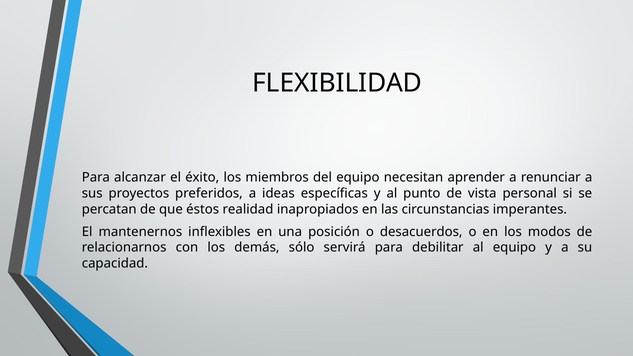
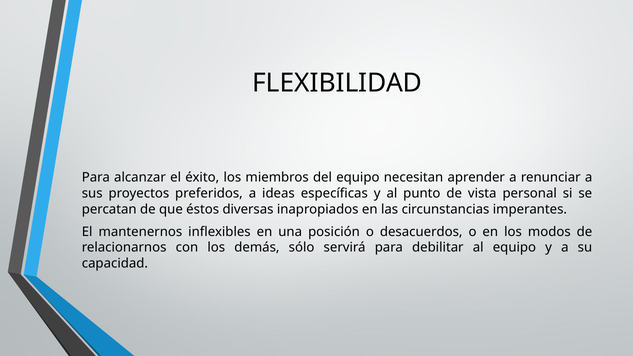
realidad: realidad -> diversas (248, 209)
